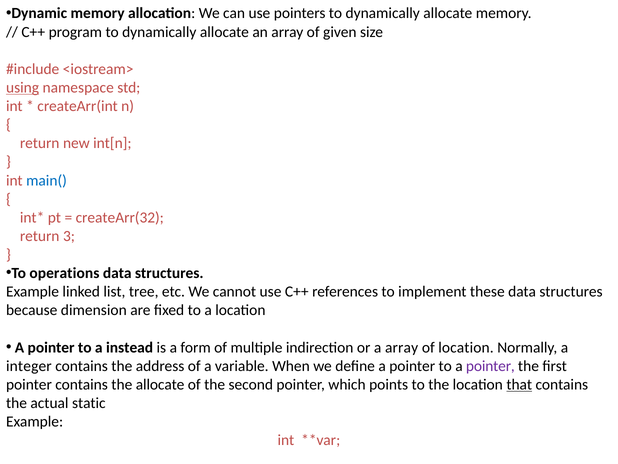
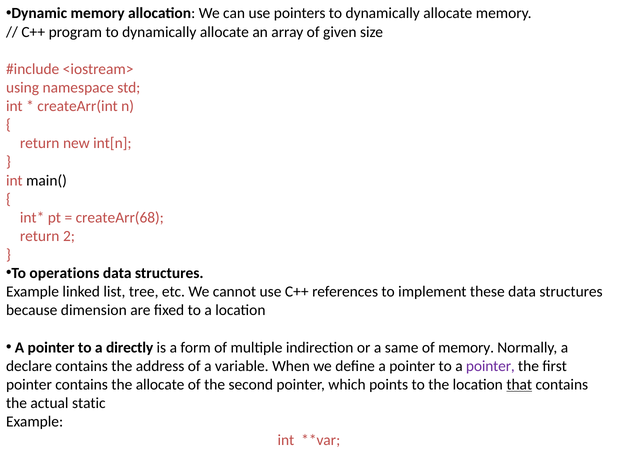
using underline: present -> none (23, 88)
main( colour: blue -> black (47, 180)
createArr(32: createArr(32 -> createArr(68 (120, 217)
3: 3 -> 2 (69, 236)
instead: instead -> directly (130, 347)
a array: array -> same (402, 347)
of location: location -> memory (466, 347)
integer: integer -> declare (29, 366)
